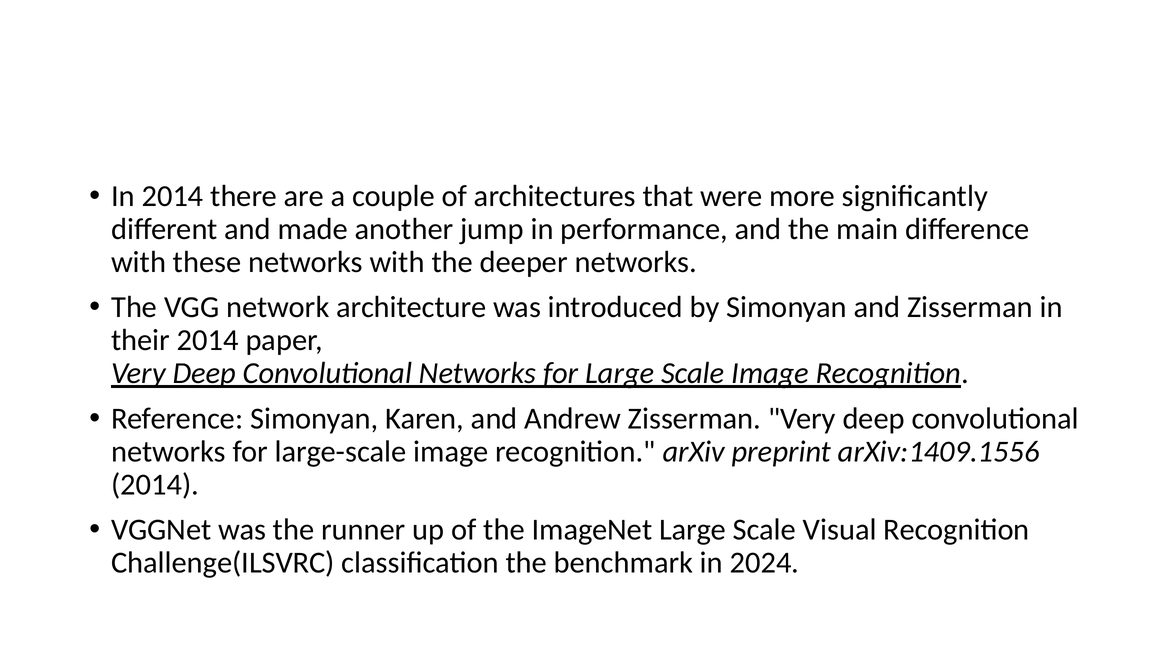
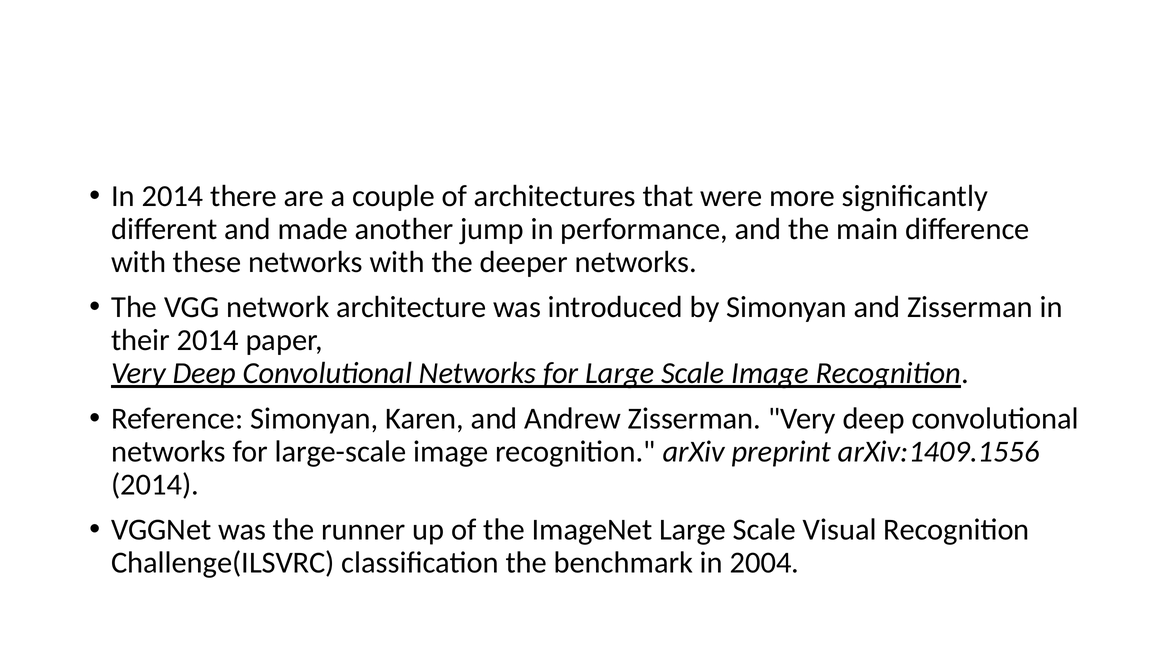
2024: 2024 -> 2004 (764, 562)
